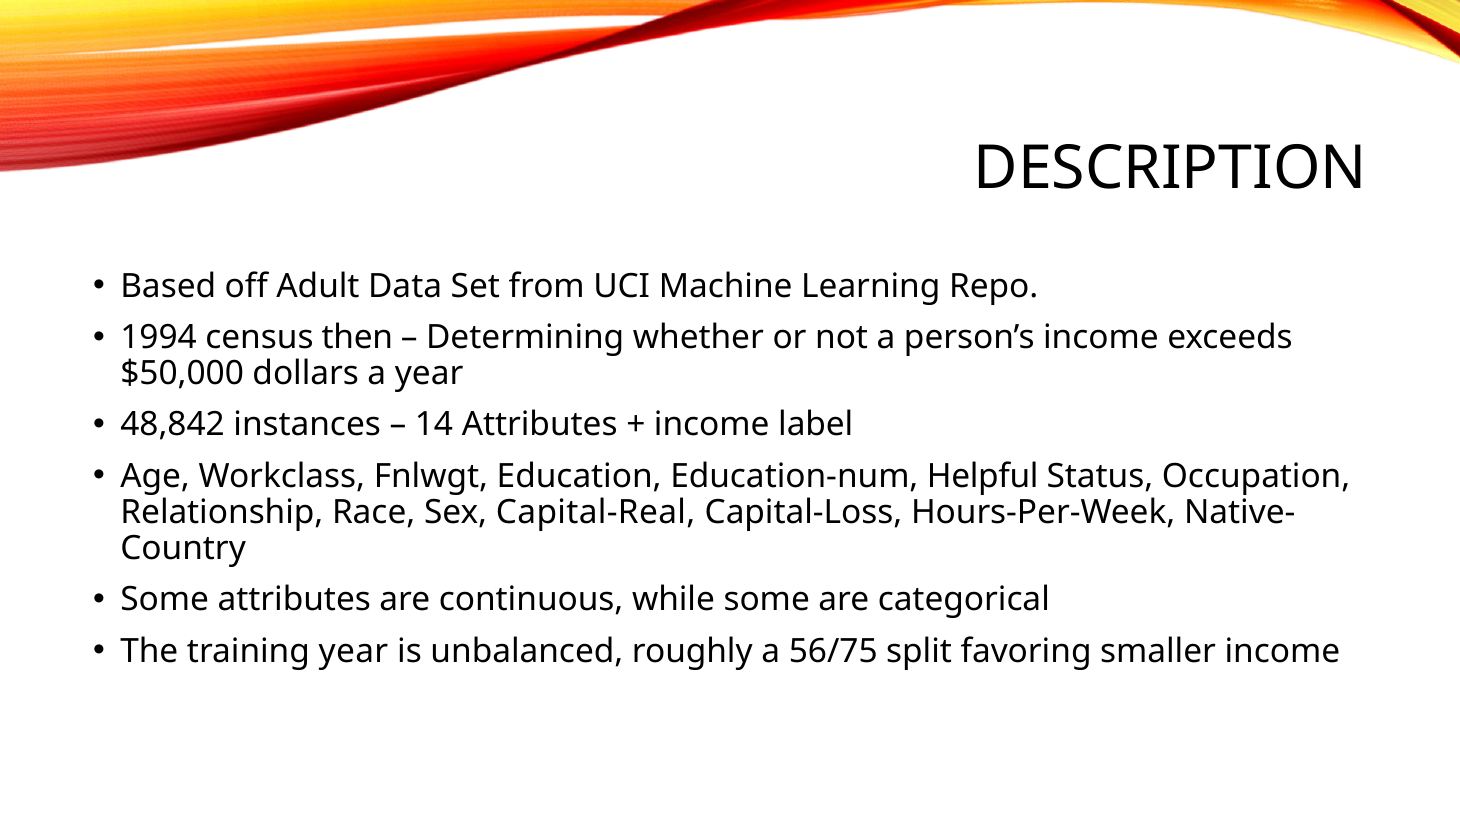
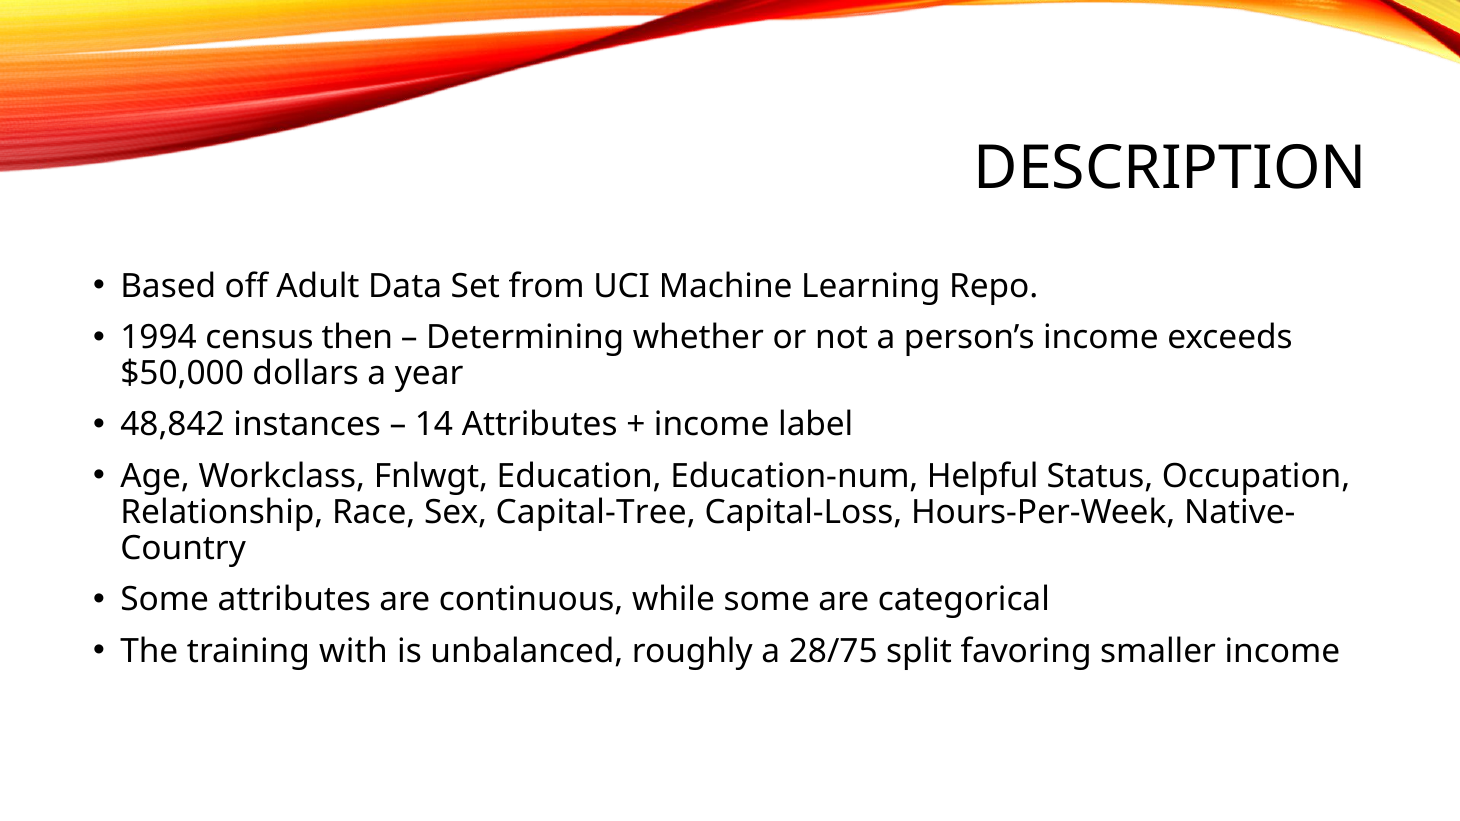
Capital-Real: Capital-Real -> Capital-Tree (596, 512)
training year: year -> with (353, 651)
56/75: 56/75 -> 28/75 (833, 651)
